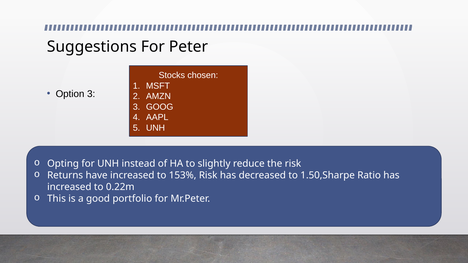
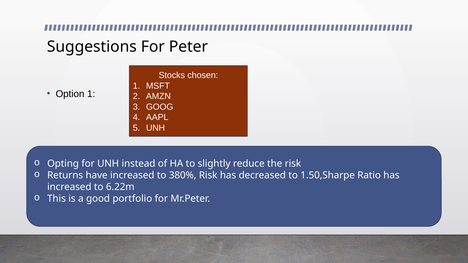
Option 3: 3 -> 1 (91, 94)
153%: 153% -> 380% (183, 175)
0.22m: 0.22m -> 6.22m (120, 187)
